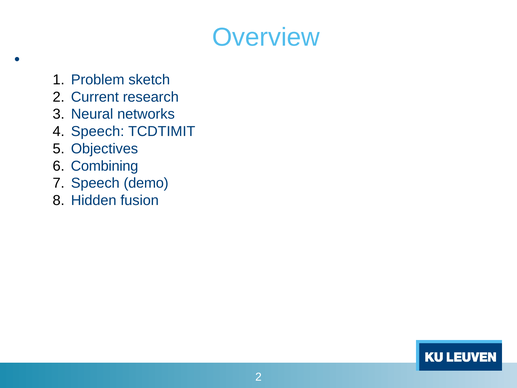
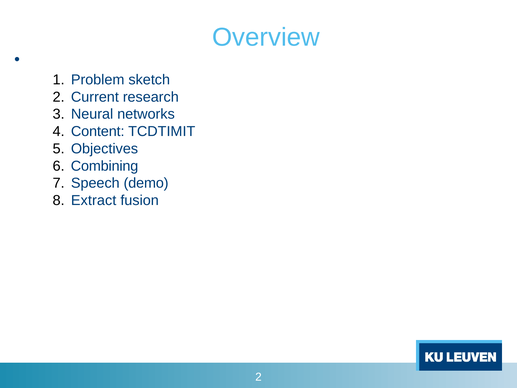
Speech: Speech -> Content (98, 131)
Hidden: Hidden -> Extract (94, 200)
